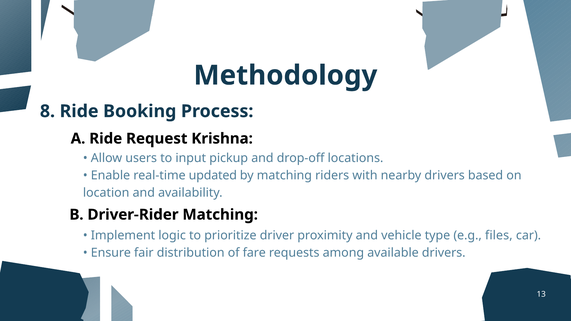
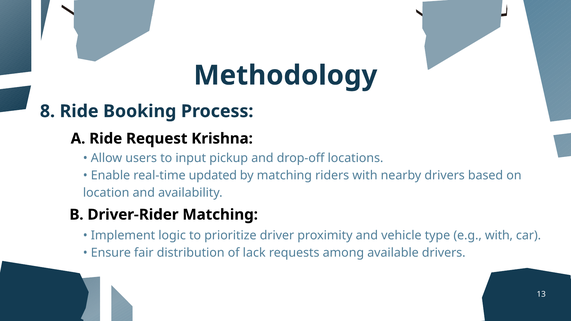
e.g files: files -> with (499, 236)
fare: fare -> lack (254, 253)
